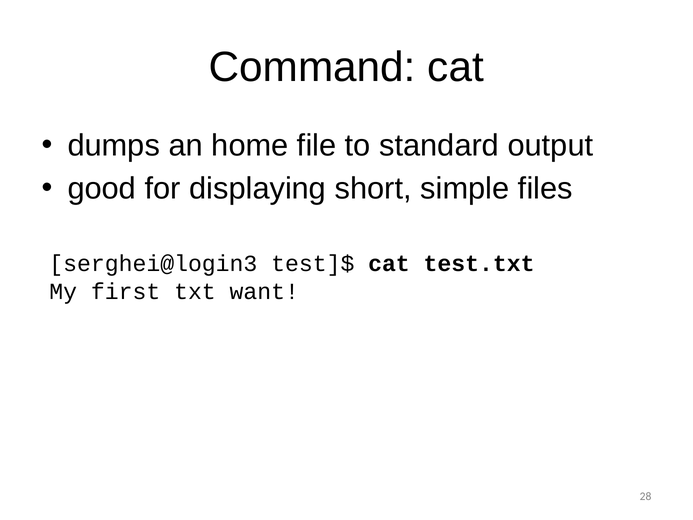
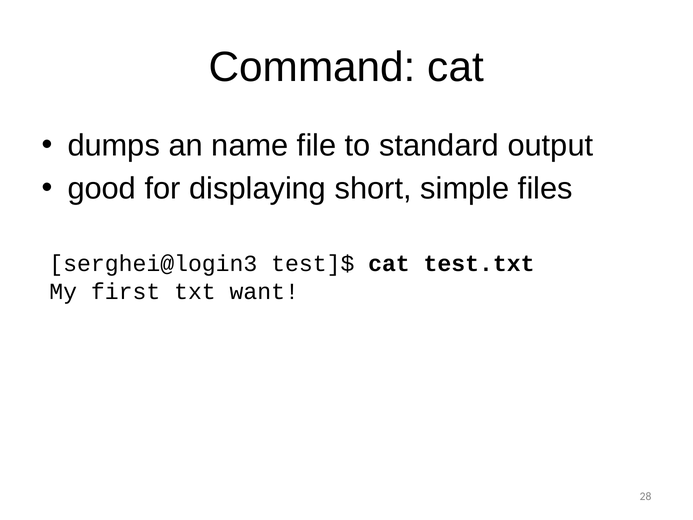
home: home -> name (250, 145)
